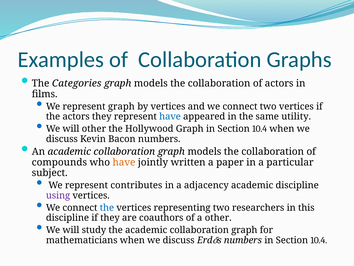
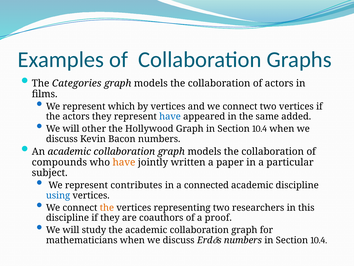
represent graph: graph -> which (121, 106)
utility: utility -> added (296, 116)
adjacency: adjacency -> connected (206, 185)
using colour: purple -> blue (58, 195)
the colour: blue -> orange (107, 207)
a other: other -> proof (218, 217)
